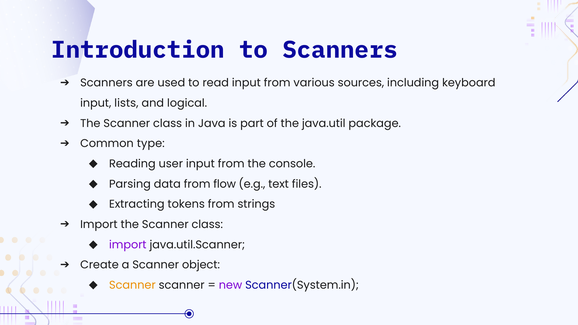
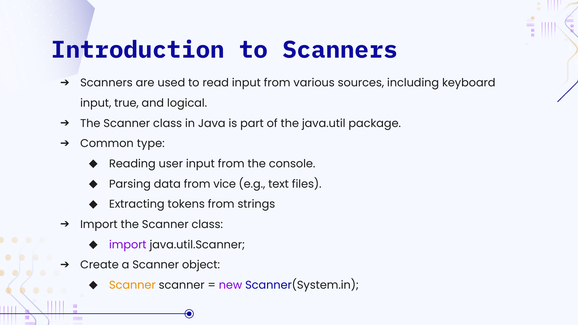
lists: lists -> true (126, 103)
flow: flow -> vice (225, 184)
